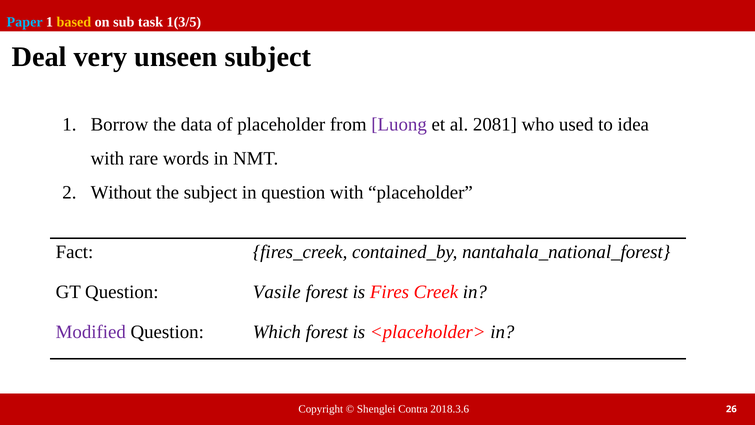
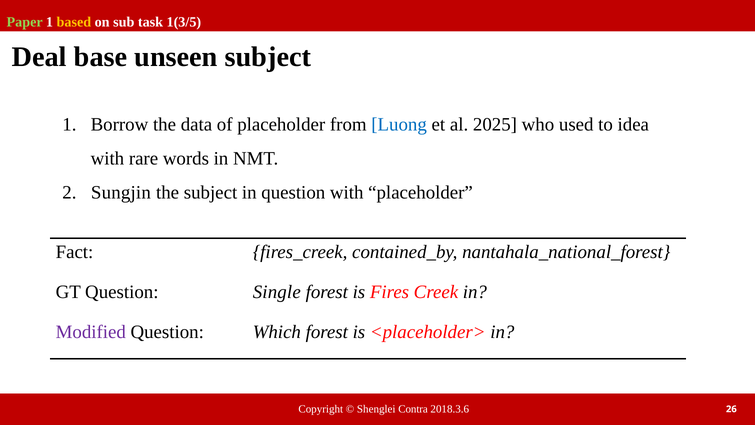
Paper colour: light blue -> light green (25, 22)
very: very -> base (101, 57)
Luong colour: purple -> blue (399, 124)
2081: 2081 -> 2025 (495, 124)
Without: Without -> Sungjin (121, 192)
Vasile: Vasile -> Single (277, 292)
